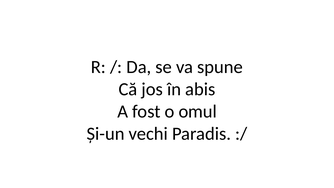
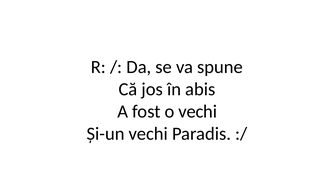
o omul: omul -> vechi (198, 111)
